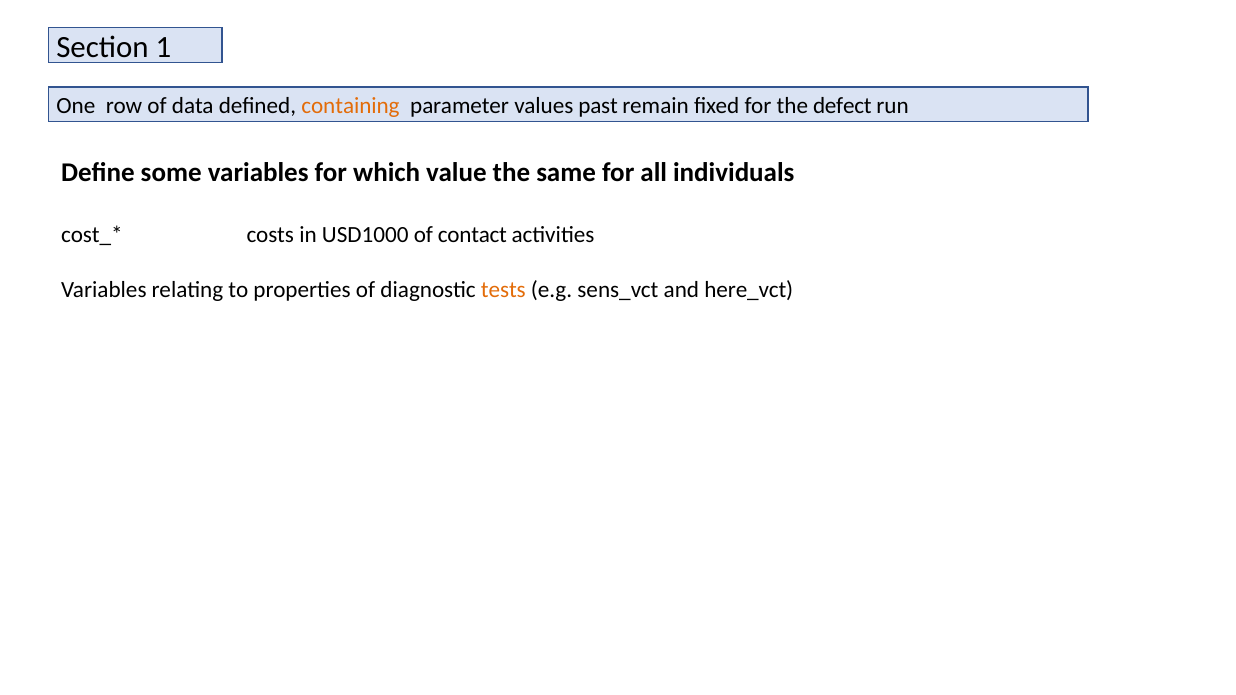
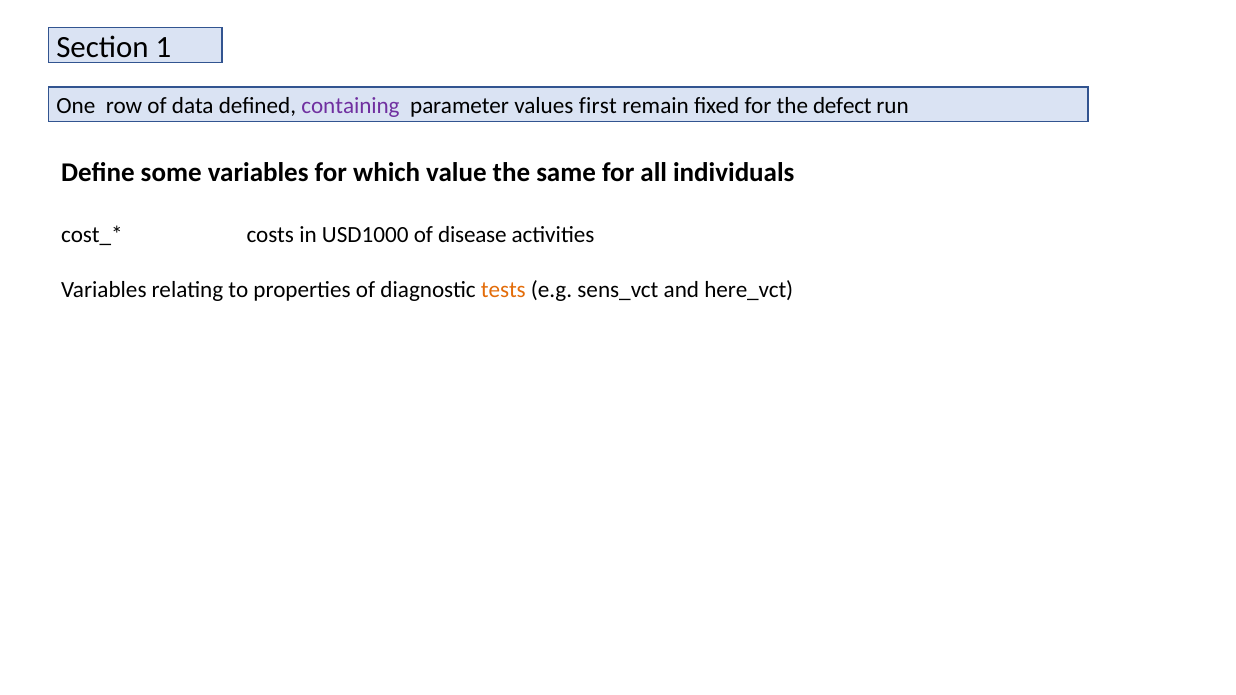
containing colour: orange -> purple (350, 106)
past: past -> first (598, 106)
contact: contact -> disease (472, 235)
